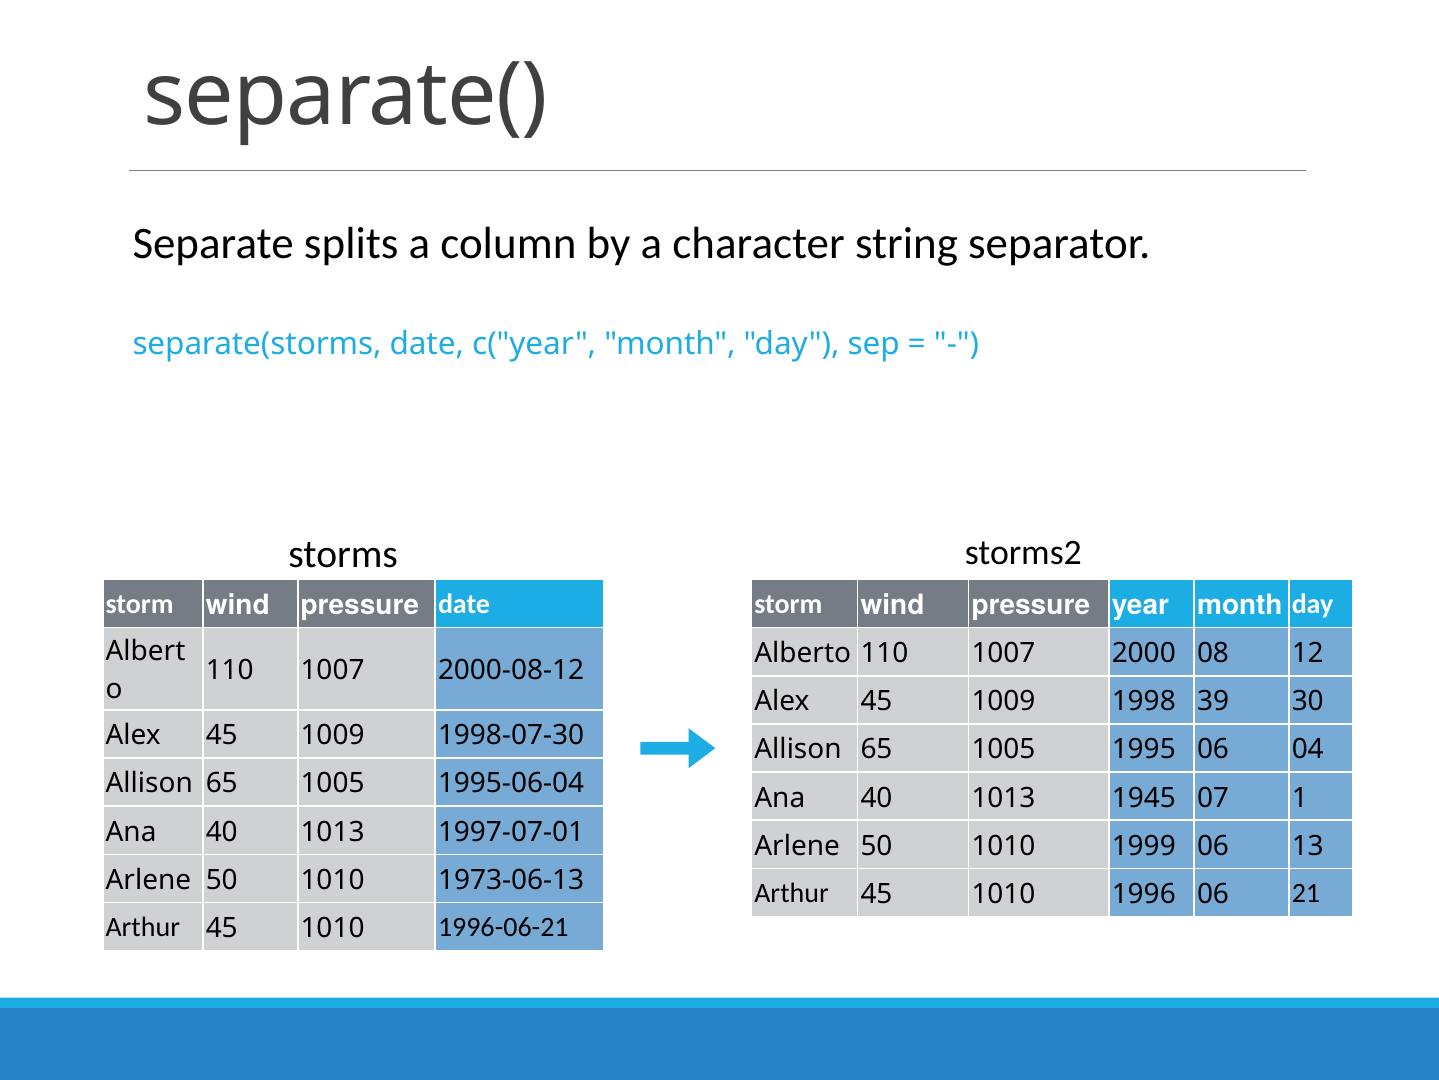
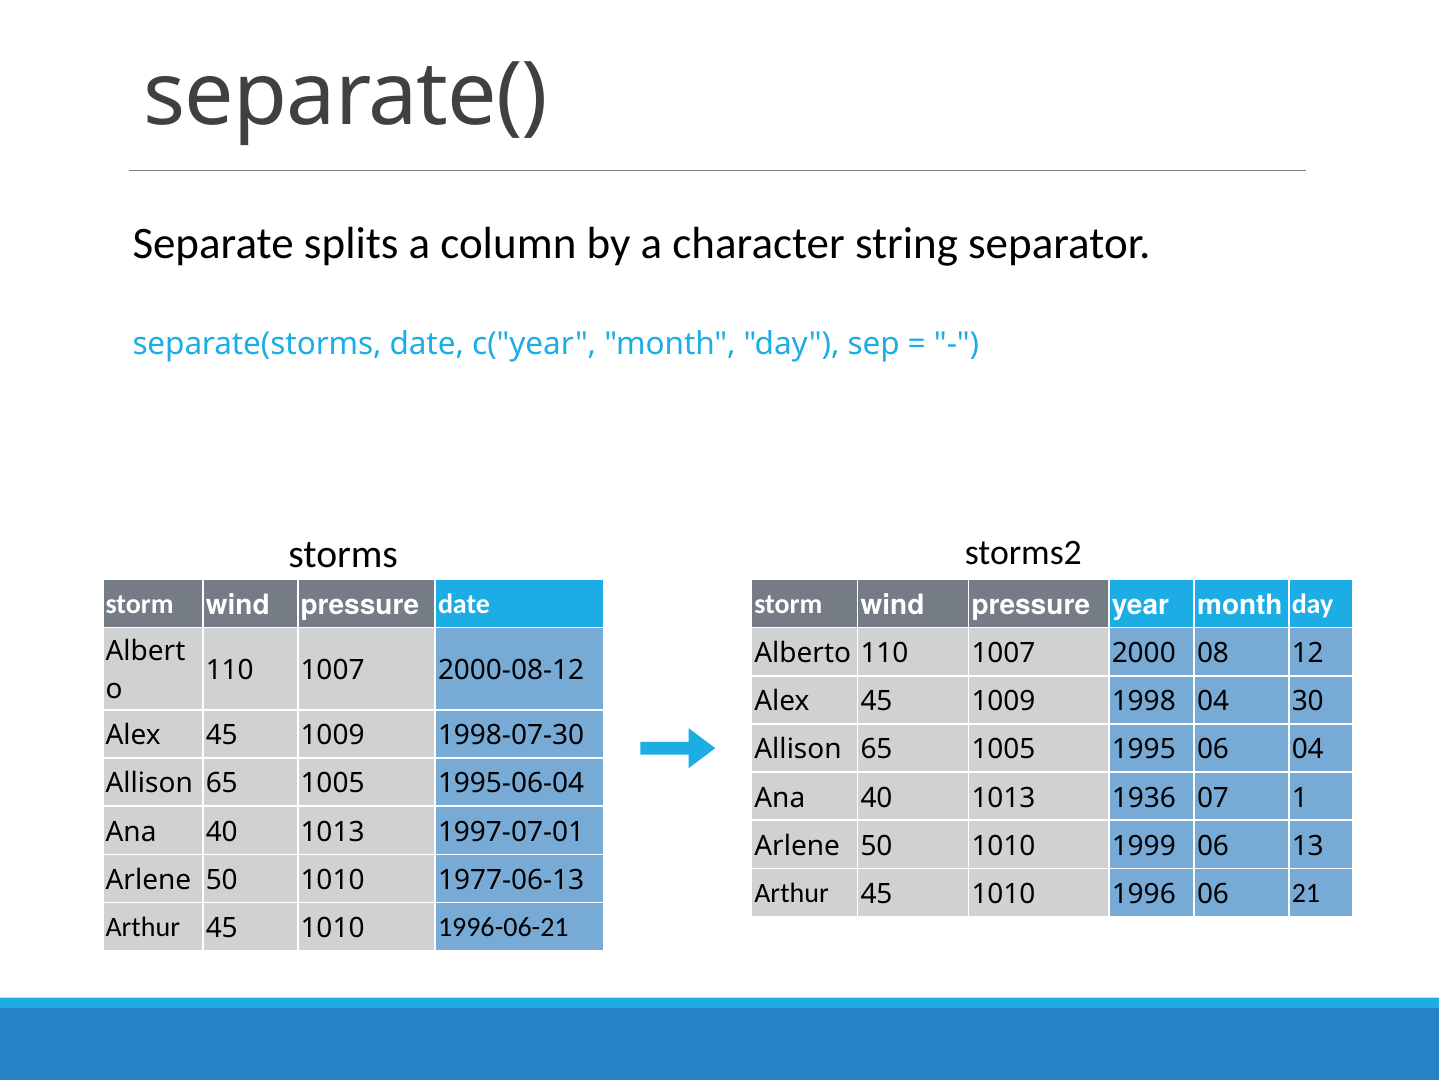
1998 39: 39 -> 04 (1213, 701)
1945: 1945 -> 1936 (1144, 797)
1973-06-13: 1973-06-13 -> 1977-06-13 (511, 879)
